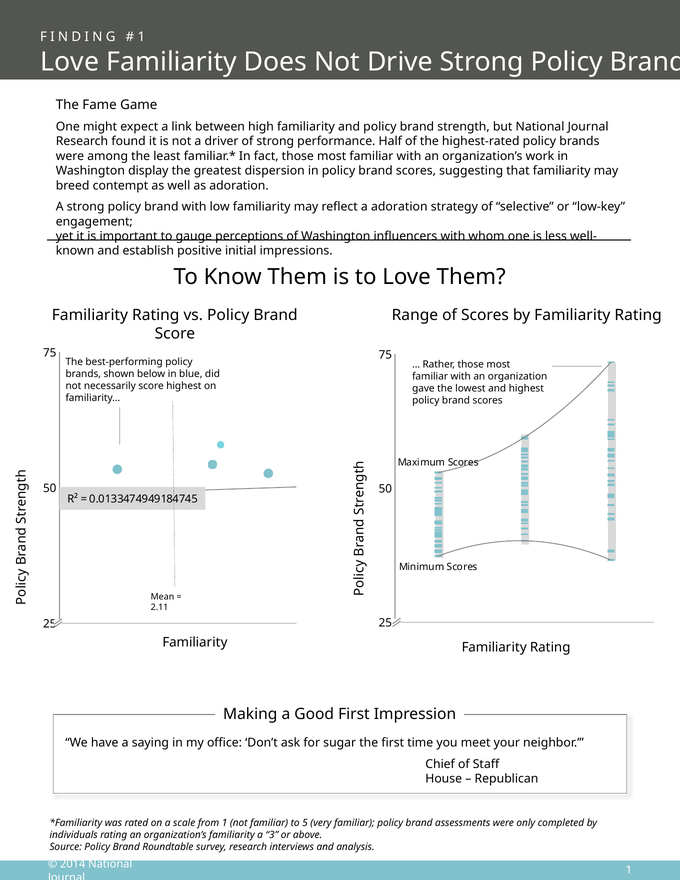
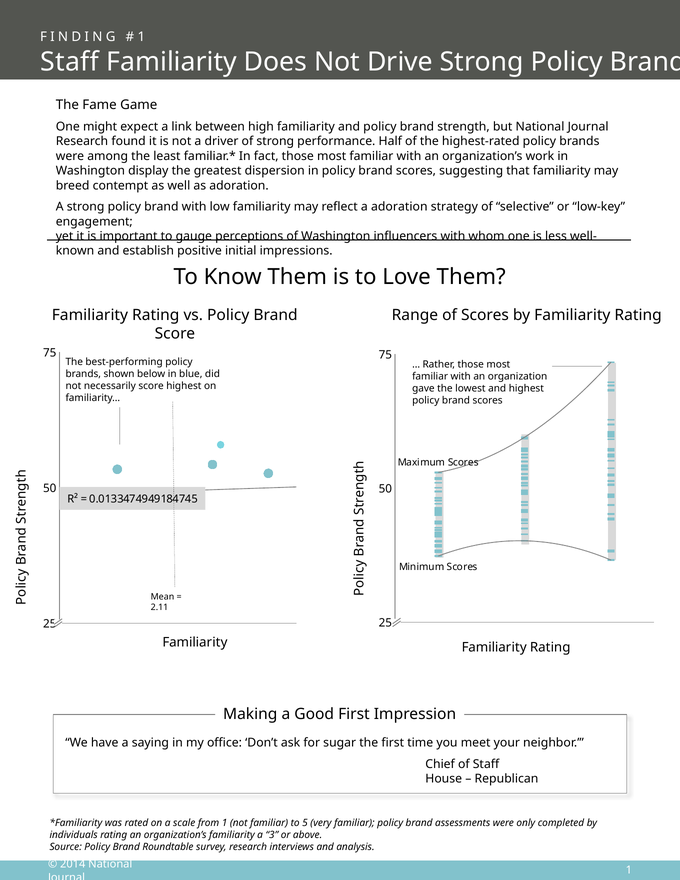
Love: Love -> Staff (70, 62)
